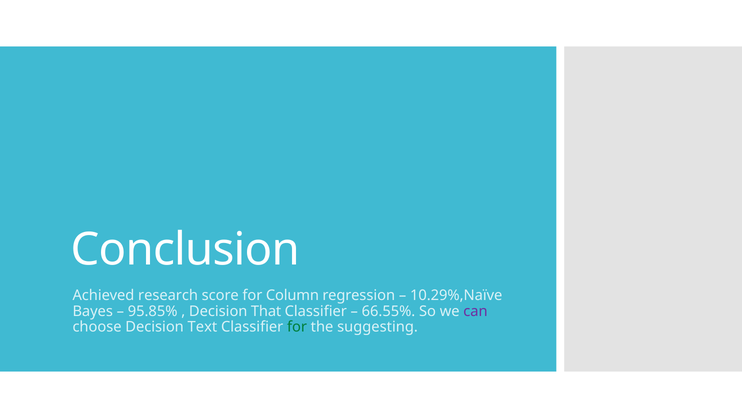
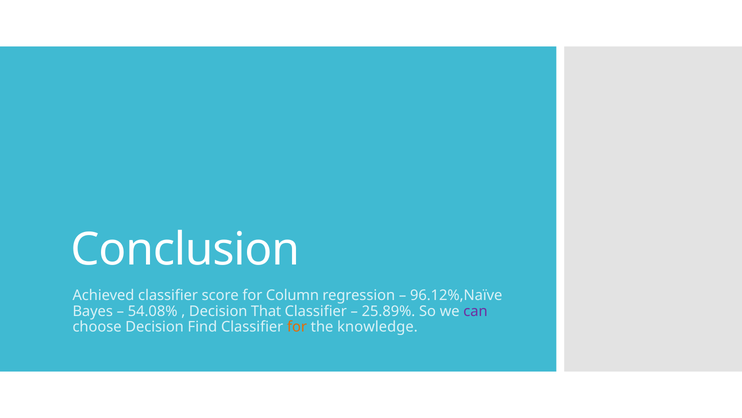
Achieved research: research -> classifier (168, 295)
10.29%,Naïve: 10.29%,Naïve -> 96.12%,Naïve (456, 295)
95.85%: 95.85% -> 54.08% (153, 311)
66.55%: 66.55% -> 25.89% (389, 311)
Text: Text -> Find (202, 327)
for colour: green -> orange (297, 327)
suggesting: suggesting -> knowledge (377, 327)
